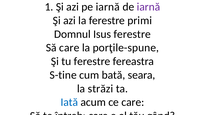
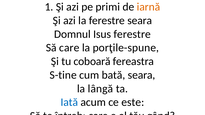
pe iarnă: iarnă -> primi (108, 7)
iarnă colour: purple -> orange (148, 7)
ferestre primi: primi -> seara (140, 21)
tu ferestre: ferestre -> coboară (92, 62)
străzi: străzi -> lângă (100, 89)
ce care: care -> este (133, 103)
